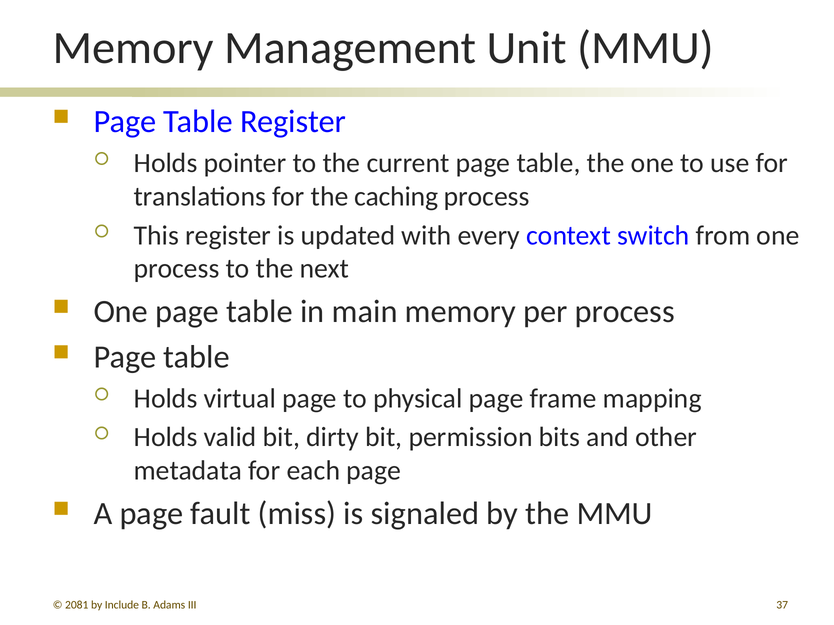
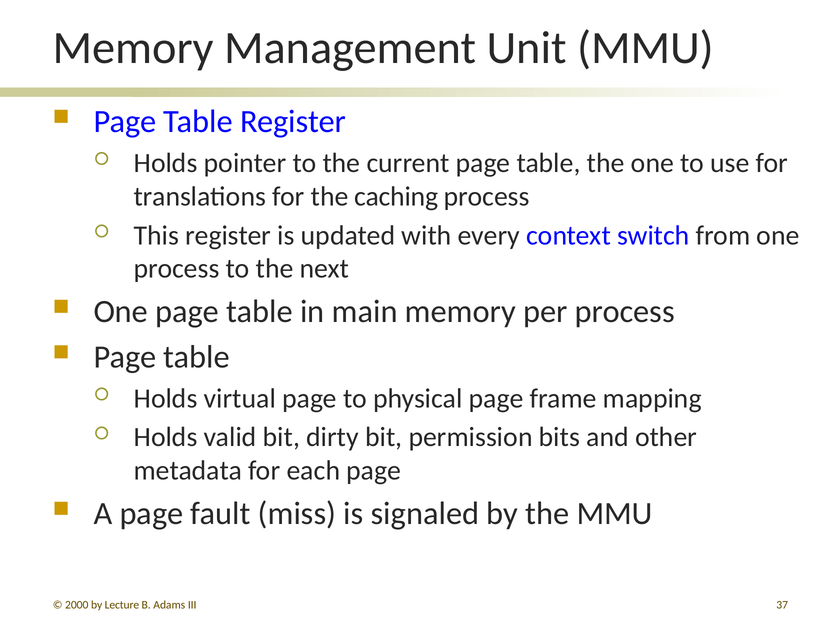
2081: 2081 -> 2000 (77, 605)
Include: Include -> Lecture (122, 605)
